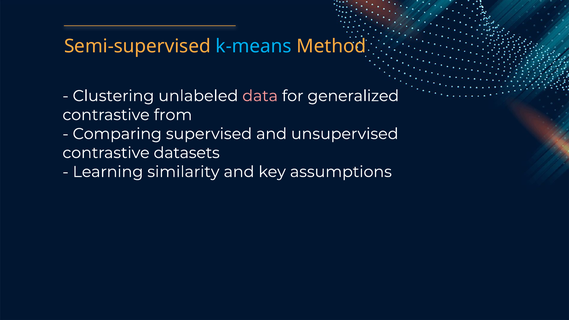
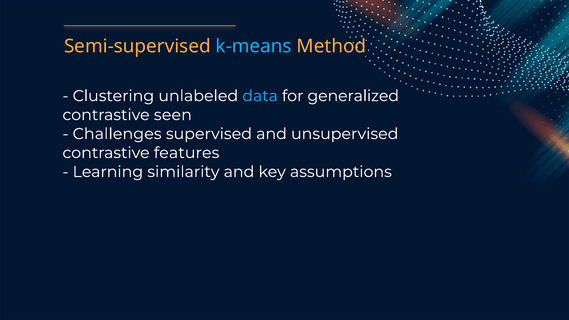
data colour: pink -> light blue (260, 96)
from: from -> seen (173, 115)
Comparing: Comparing -> Challenges (117, 134)
datasets: datasets -> features (187, 153)
